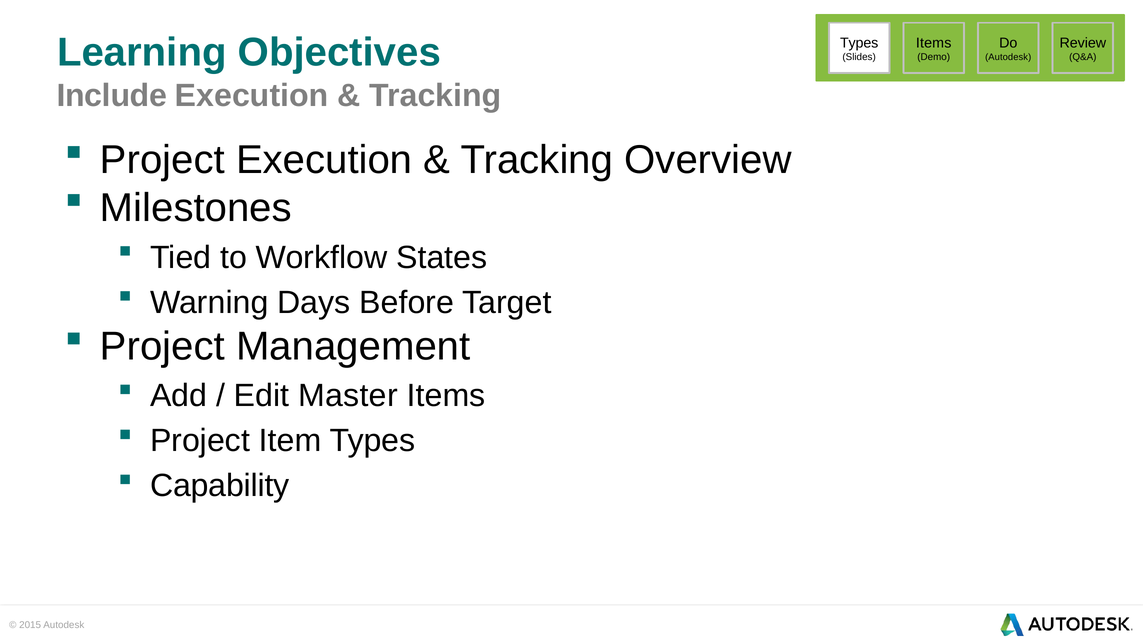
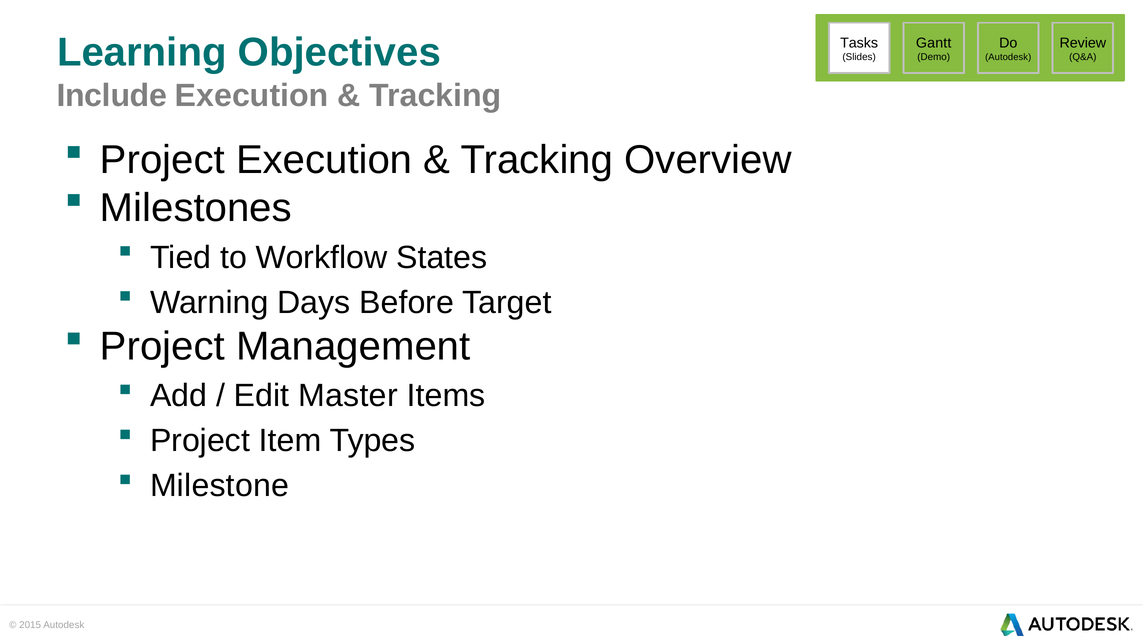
Types: Types -> Tasks (859, 43)
Items: Items -> Gantt (934, 43)
Capability: Capability -> Milestone (220, 486)
